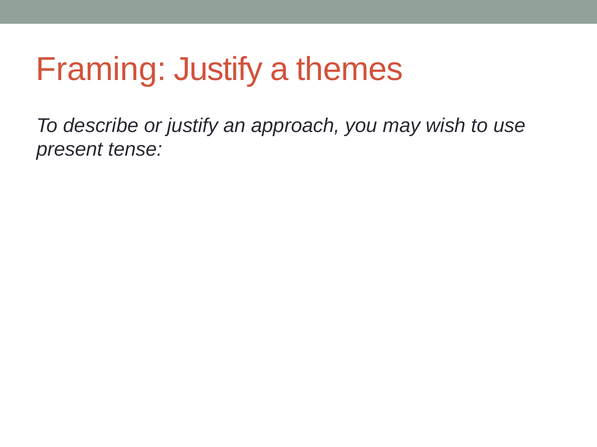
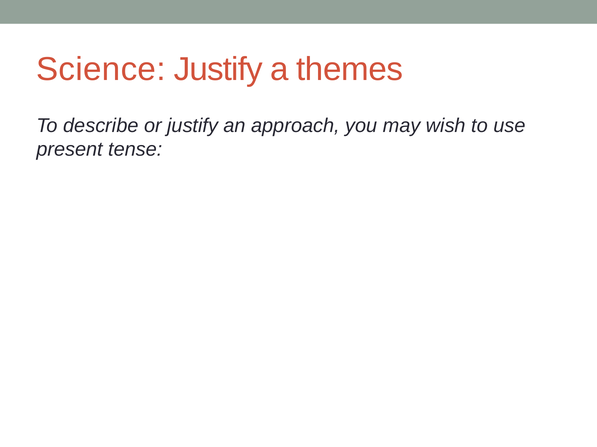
Framing: Framing -> Science (101, 69)
